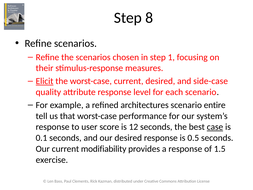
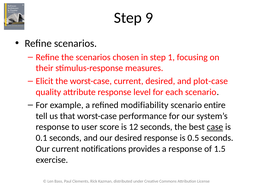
8: 8 -> 9 (149, 18)
Elicit underline: present -> none (45, 81)
side-case: side-case -> plot-case (211, 81)
architectures: architectures -> modifiability (145, 105)
modifiability: modifiability -> notifications (104, 149)
